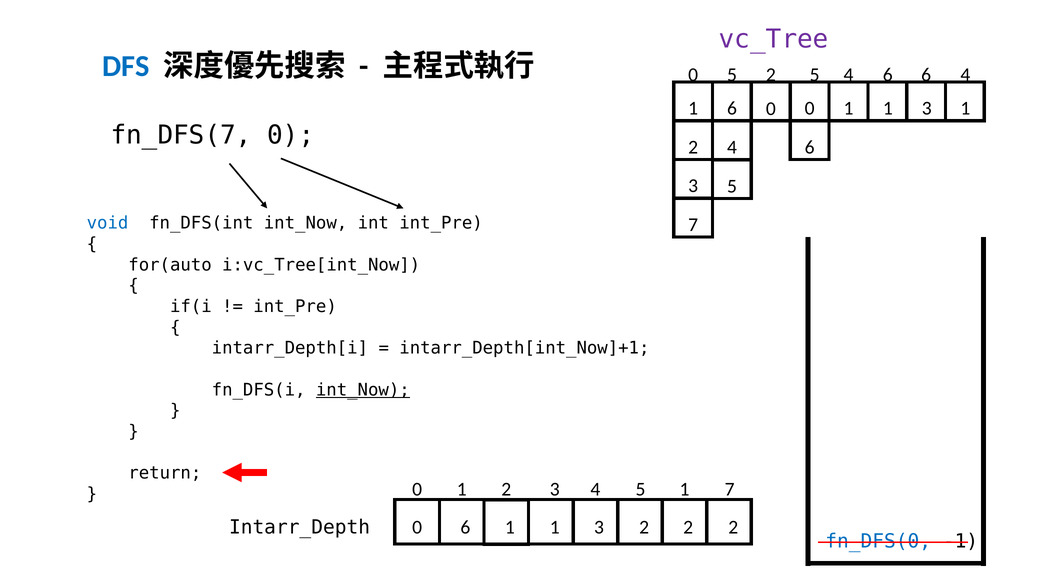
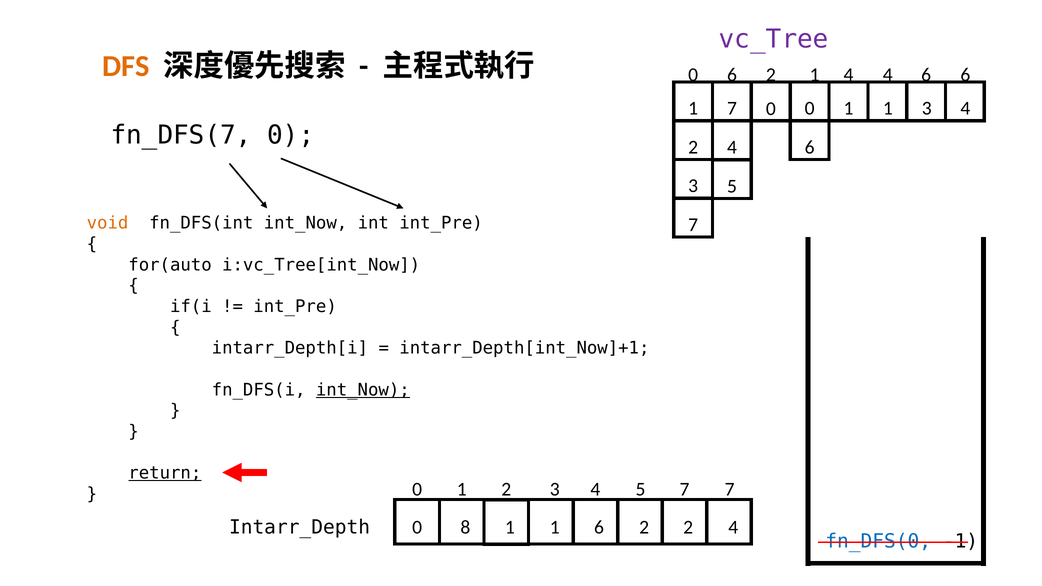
DFS colour: blue -> orange (126, 66)
5: 5 -> 6 (732, 75)
2 5: 5 -> 1 (815, 75)
4 6: 6 -> 4 (888, 75)
6 4: 4 -> 6 (965, 75)
1: 1 -> 4 (965, 108)
6: 6 -> 7 (732, 108)
void colour: blue -> orange (108, 223)
return underline: none -> present (165, 473)
4 5 1: 1 -> 7 (685, 489)
0 6: 6 -> 8 (465, 528)
1 1 3: 3 -> 6 (599, 528)
2 2 2: 2 -> 4 (733, 528)
